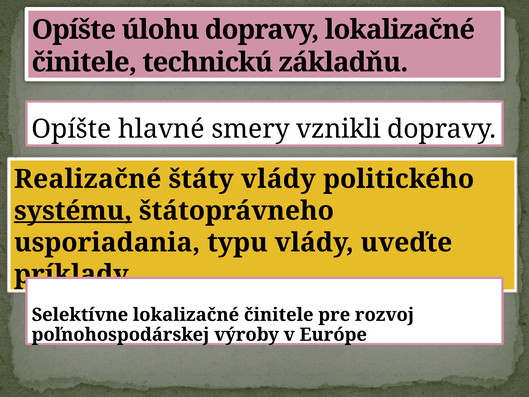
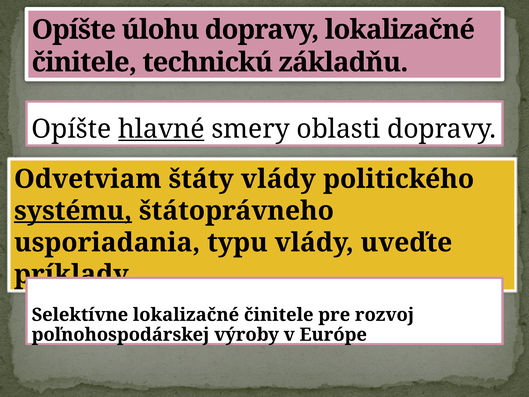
hlavné underline: none -> present (161, 129)
vznikli: vznikli -> oblasti (339, 129)
Realizačné: Realizačné -> Odvetviam (88, 179)
